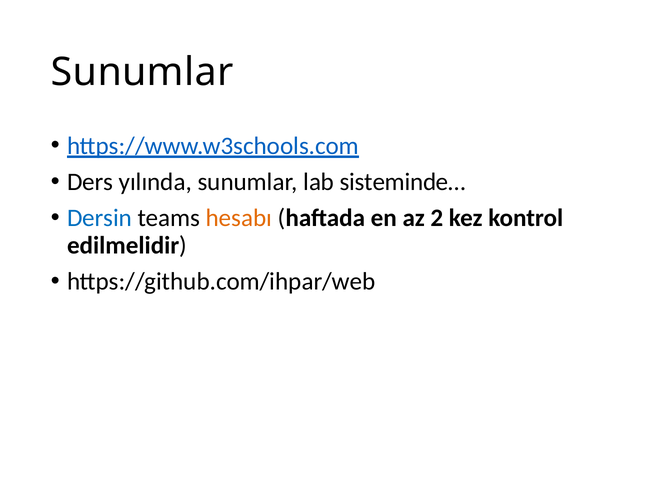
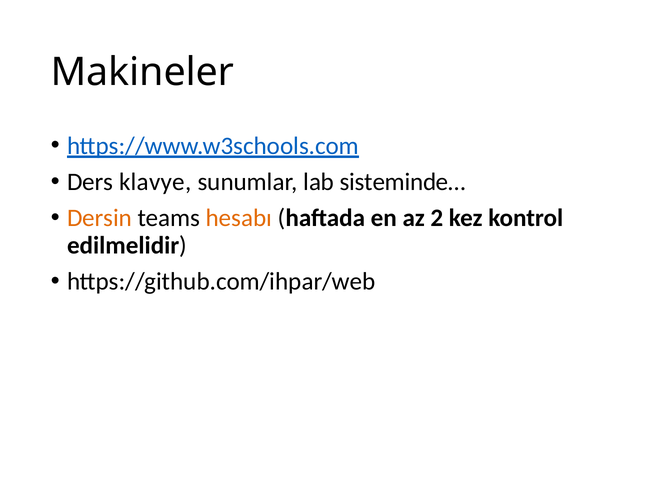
Sunumlar: Sunumlar -> Makineler (142, 72)
yılında: yılında -> klavye (155, 182)
Dersin colour: blue -> orange (100, 218)
